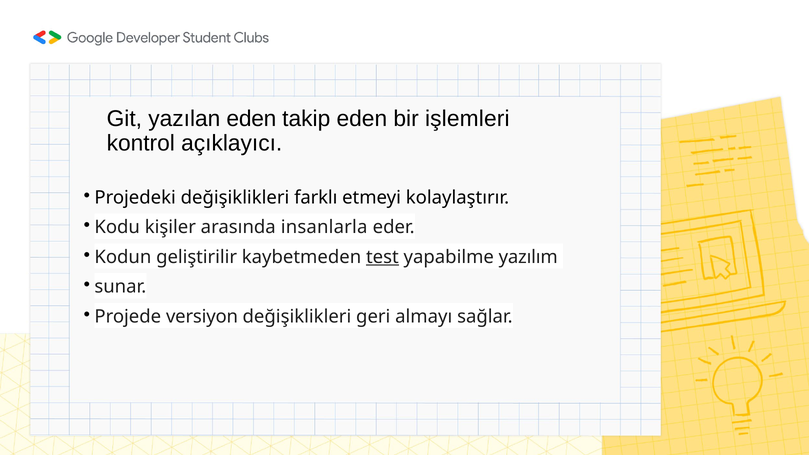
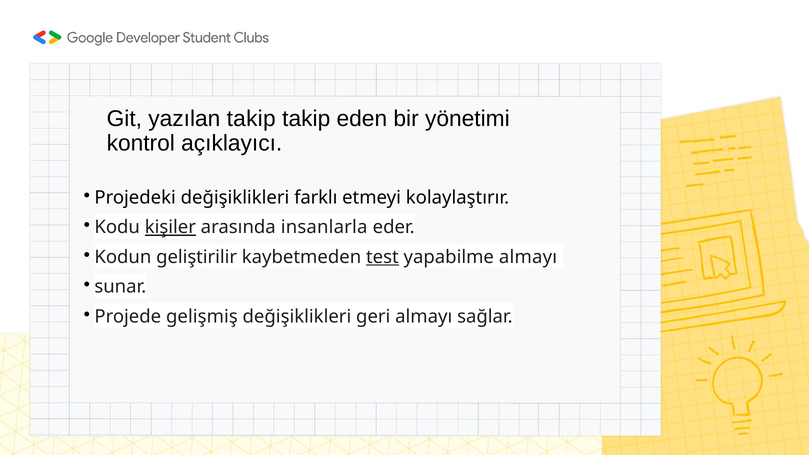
yazılan eden: eden -> takip (251, 119)
işlemleri: işlemleri -> yönetimi (467, 119)
kişiler underline: none -> present (170, 227)
yapabilme yazılım: yazılım -> almayı (528, 257)
versiyon: versiyon -> gelişmiş (202, 317)
